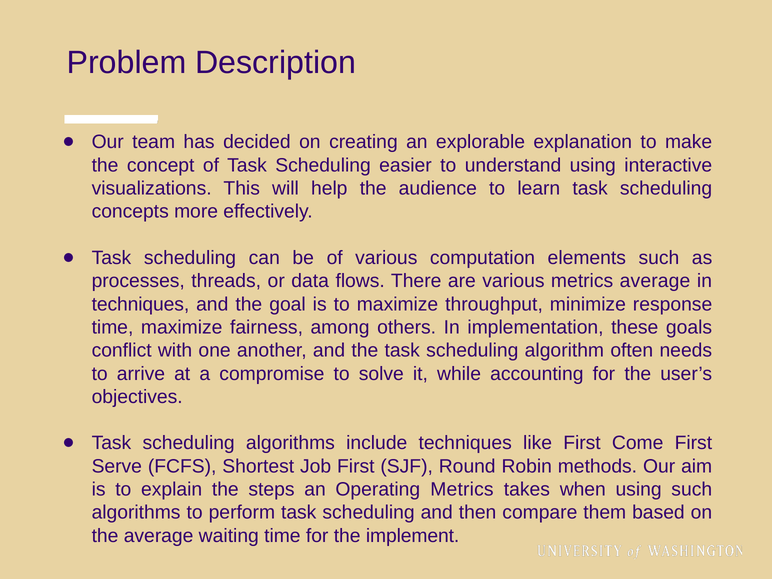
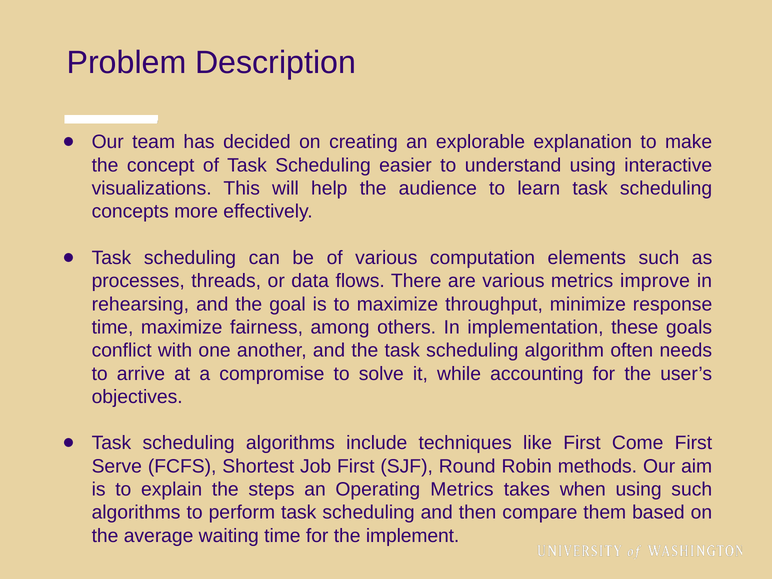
metrics average: average -> improve (655, 281)
techniques: techniques -> rehearsing (140, 304)
